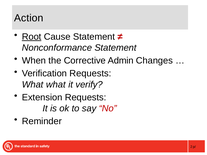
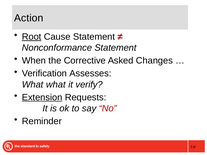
Admin: Admin -> Asked (121, 61)
Verification Requests: Requests -> Assesses (90, 74)
Extension underline: none -> present (42, 98)
